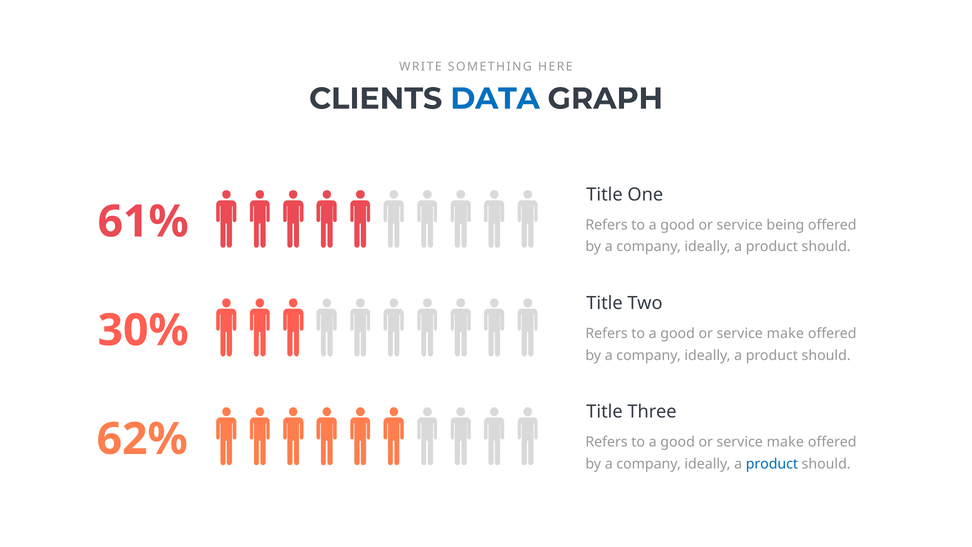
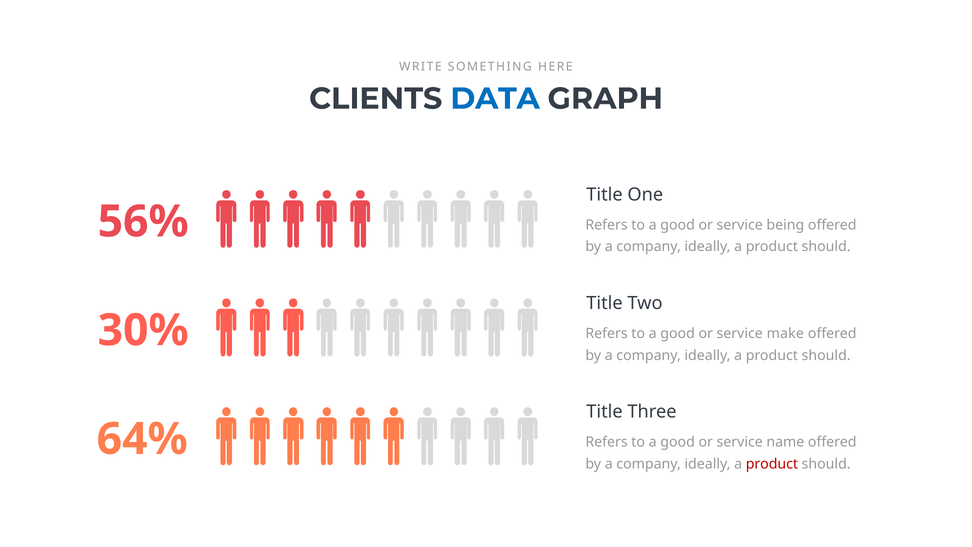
61%: 61% -> 56% (143, 222)
62%: 62% -> 64% (142, 439)
make: make -> name (785, 442)
product colour: blue -> red (772, 464)
